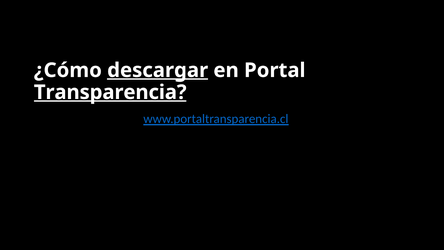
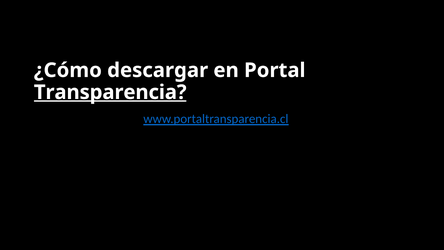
descargar underline: present -> none (158, 70)
